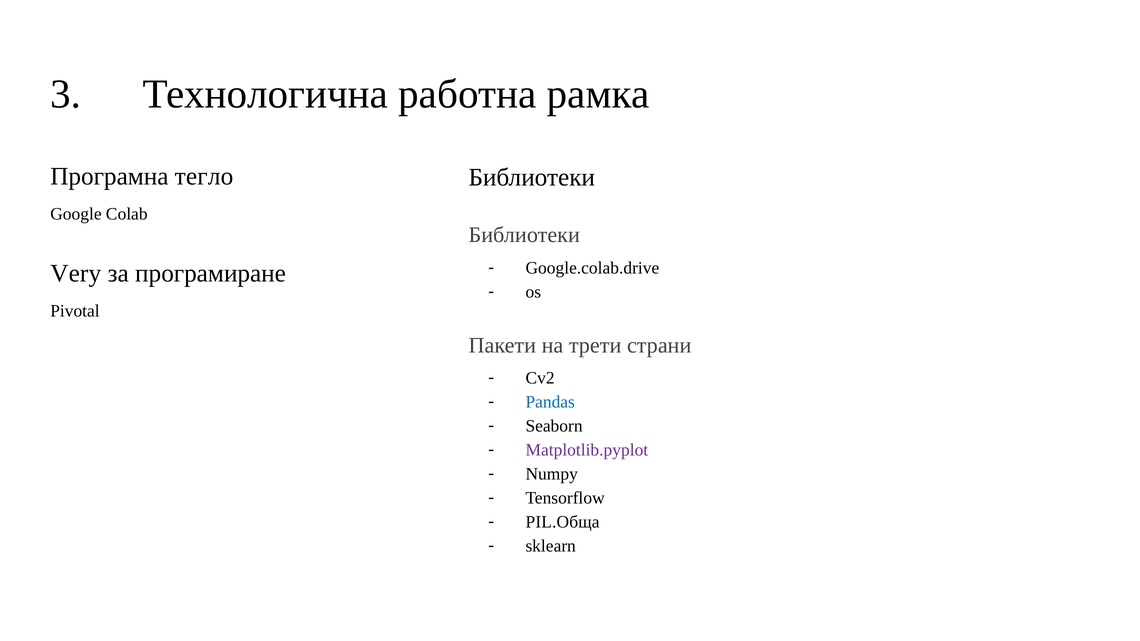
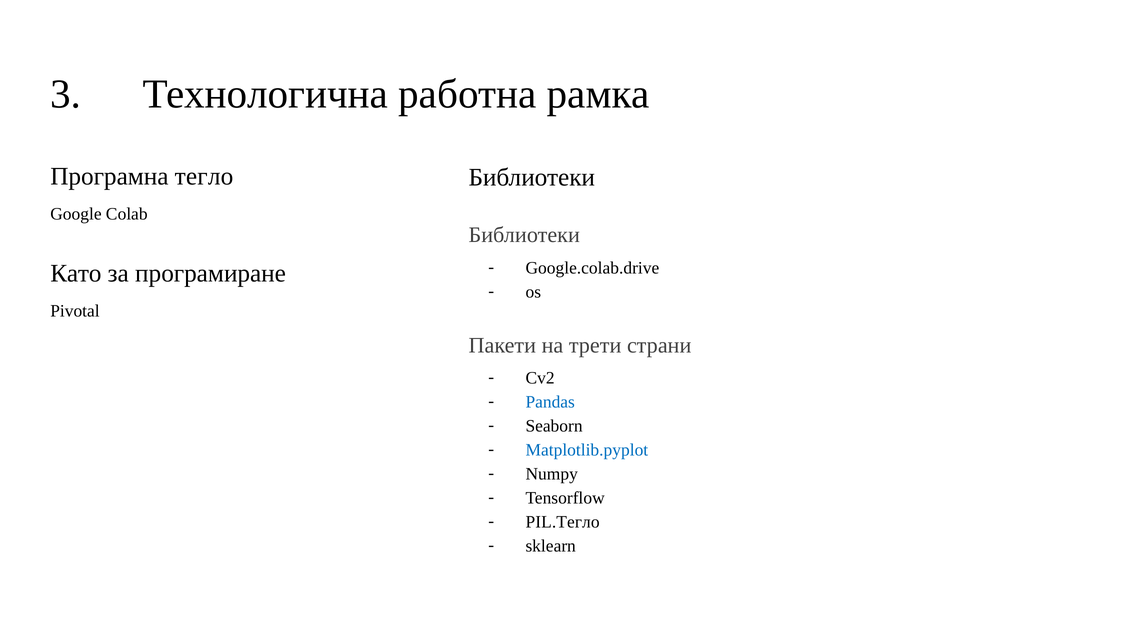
Very: Very -> Като (76, 274)
Matplotlib.pyplot colour: purple -> blue (587, 450)
PIL.Обща: PIL.Обща -> PIL.Тегло (563, 522)
